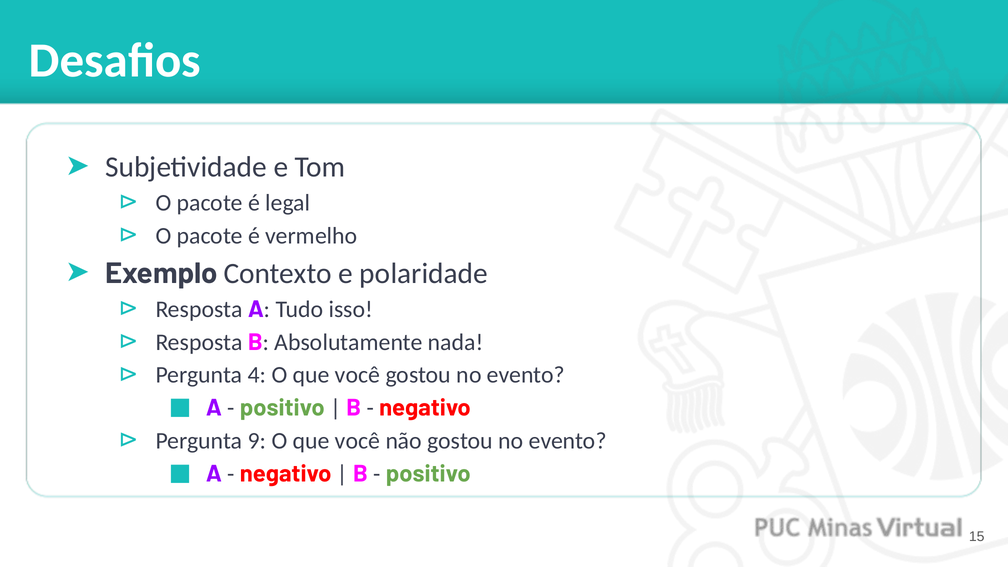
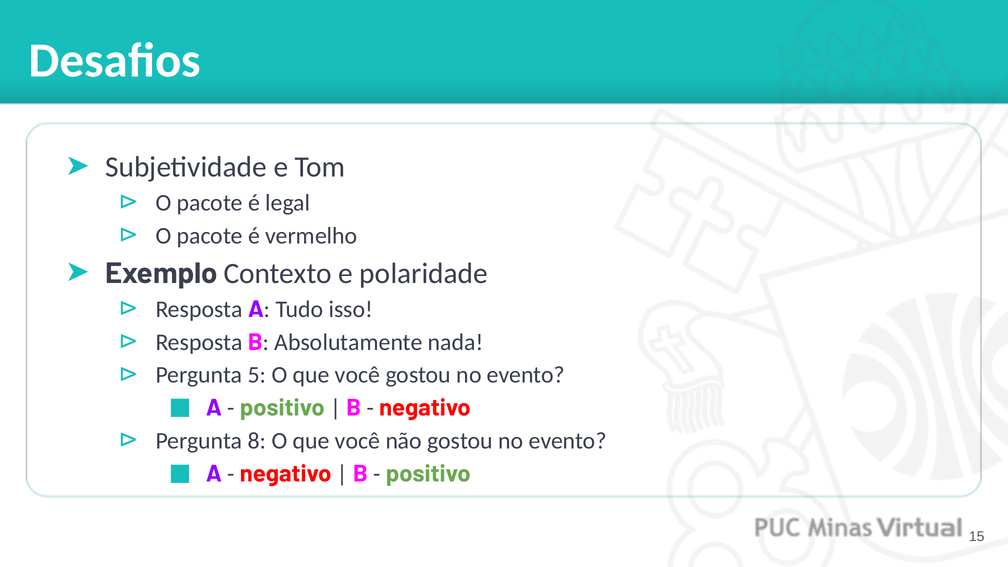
4: 4 -> 5 (257, 375)
9: 9 -> 8 (257, 441)
